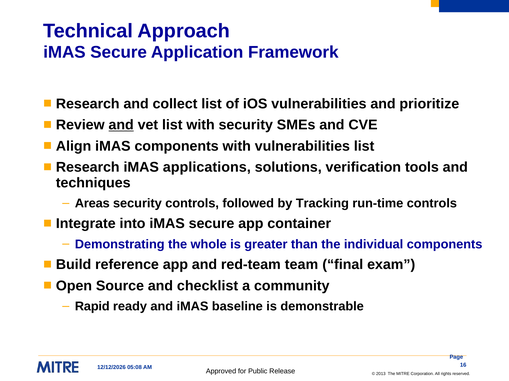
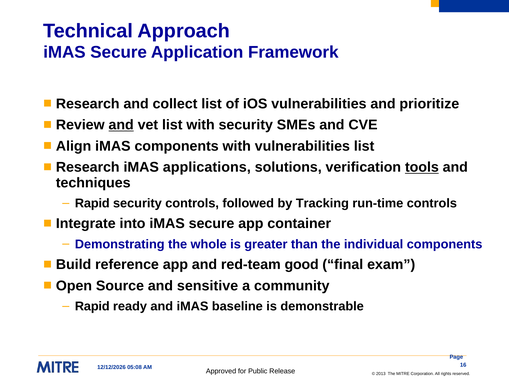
tools underline: none -> present (422, 168)
Areas: Areas -> Rapid (92, 204)
team: team -> good (302, 265)
checklist: checklist -> sensitive (208, 286)
